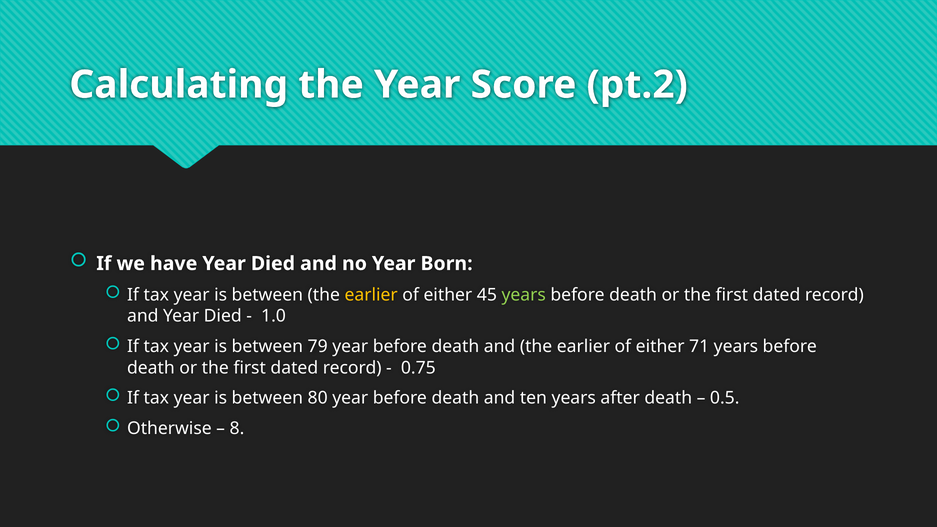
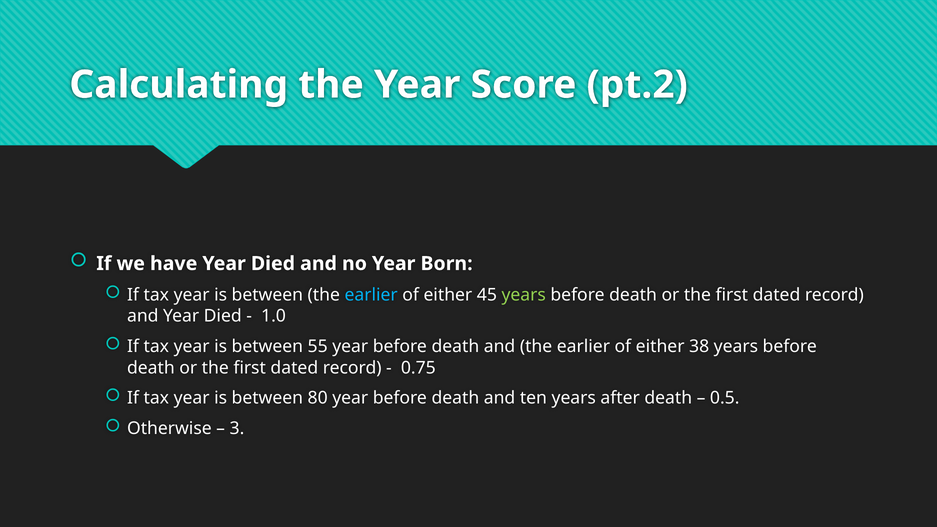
earlier colour: yellow -> light blue (371, 295)
79: 79 -> 55 (318, 347)
71: 71 -> 38 (699, 347)
8: 8 -> 3 (237, 429)
